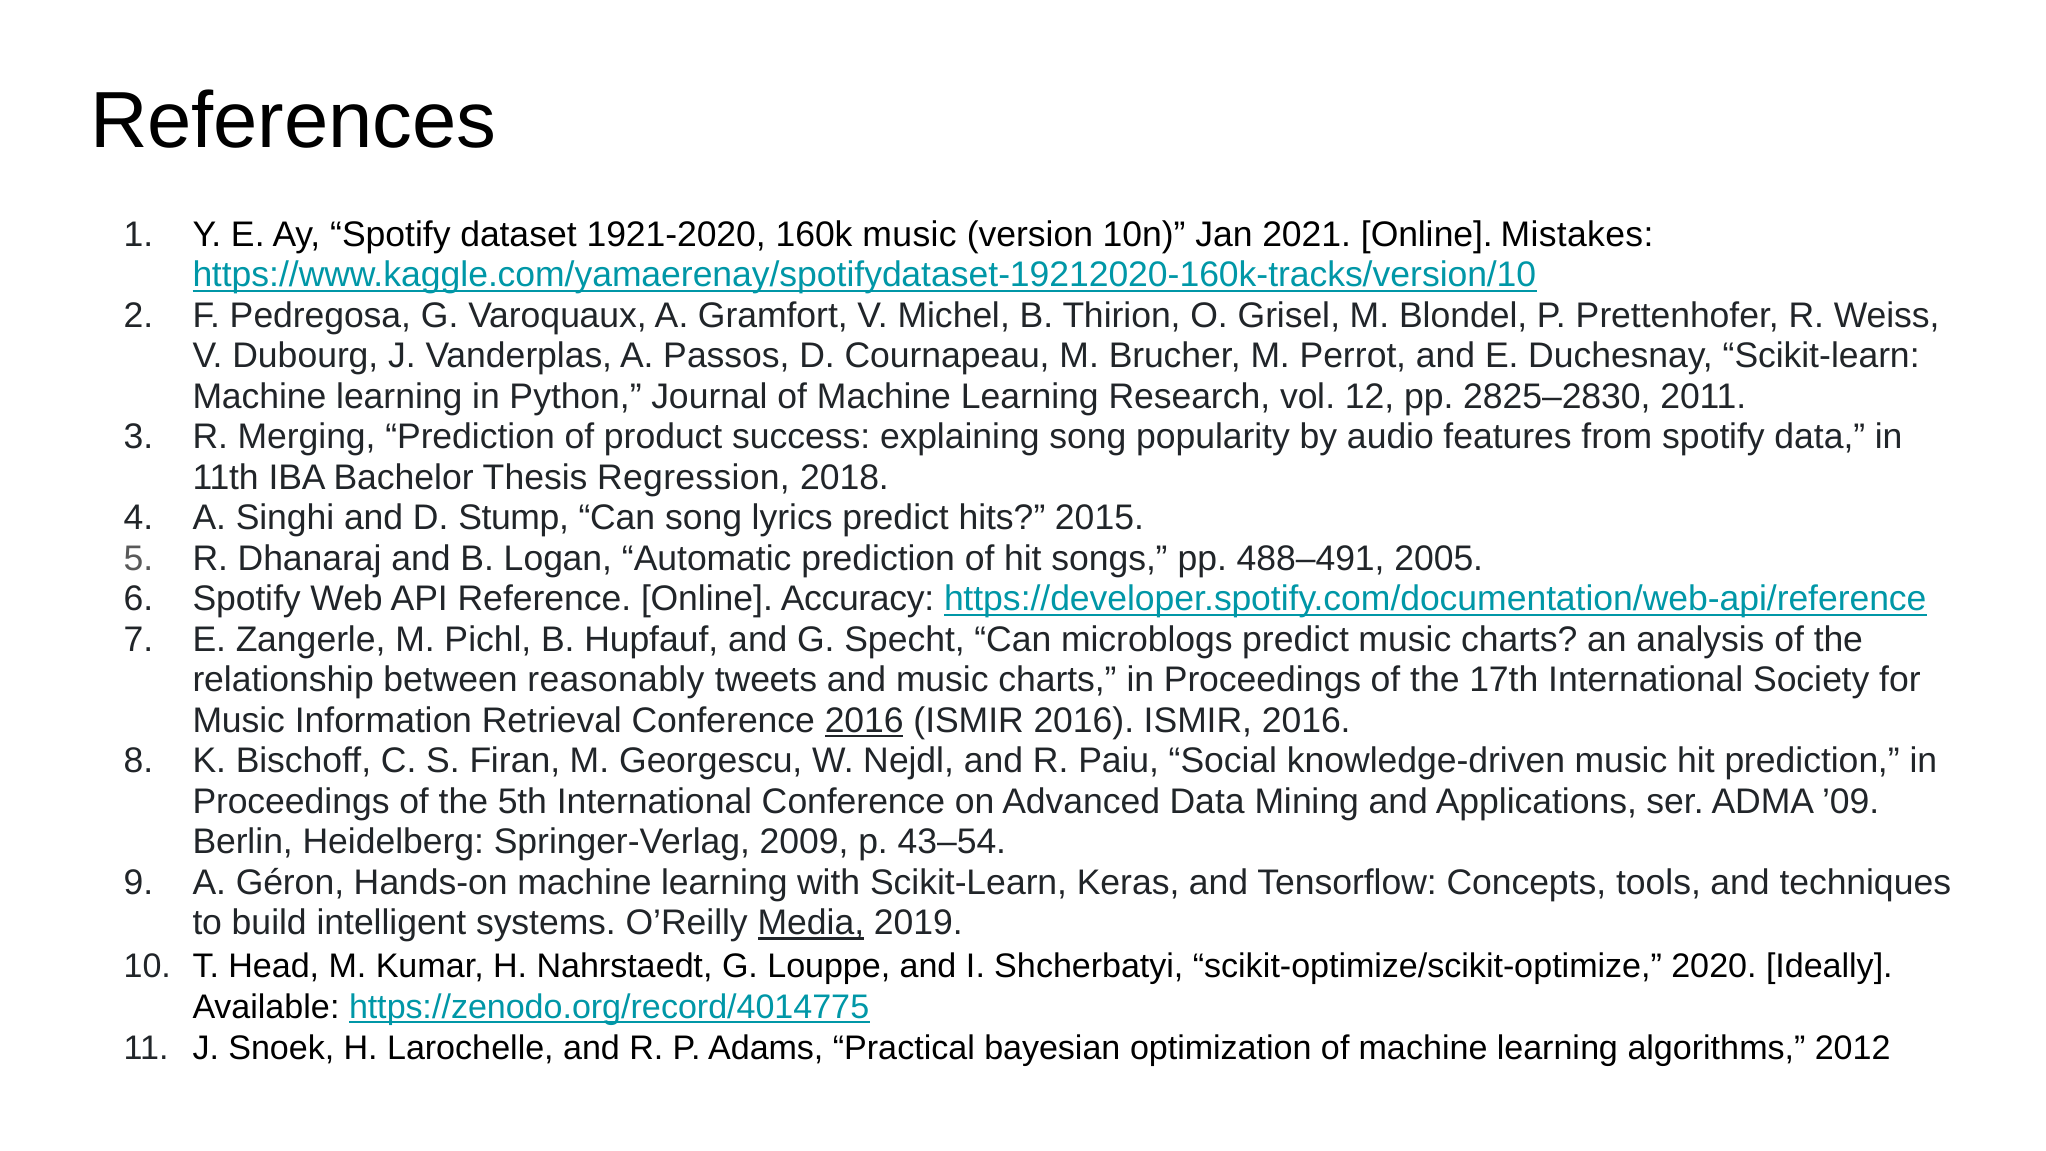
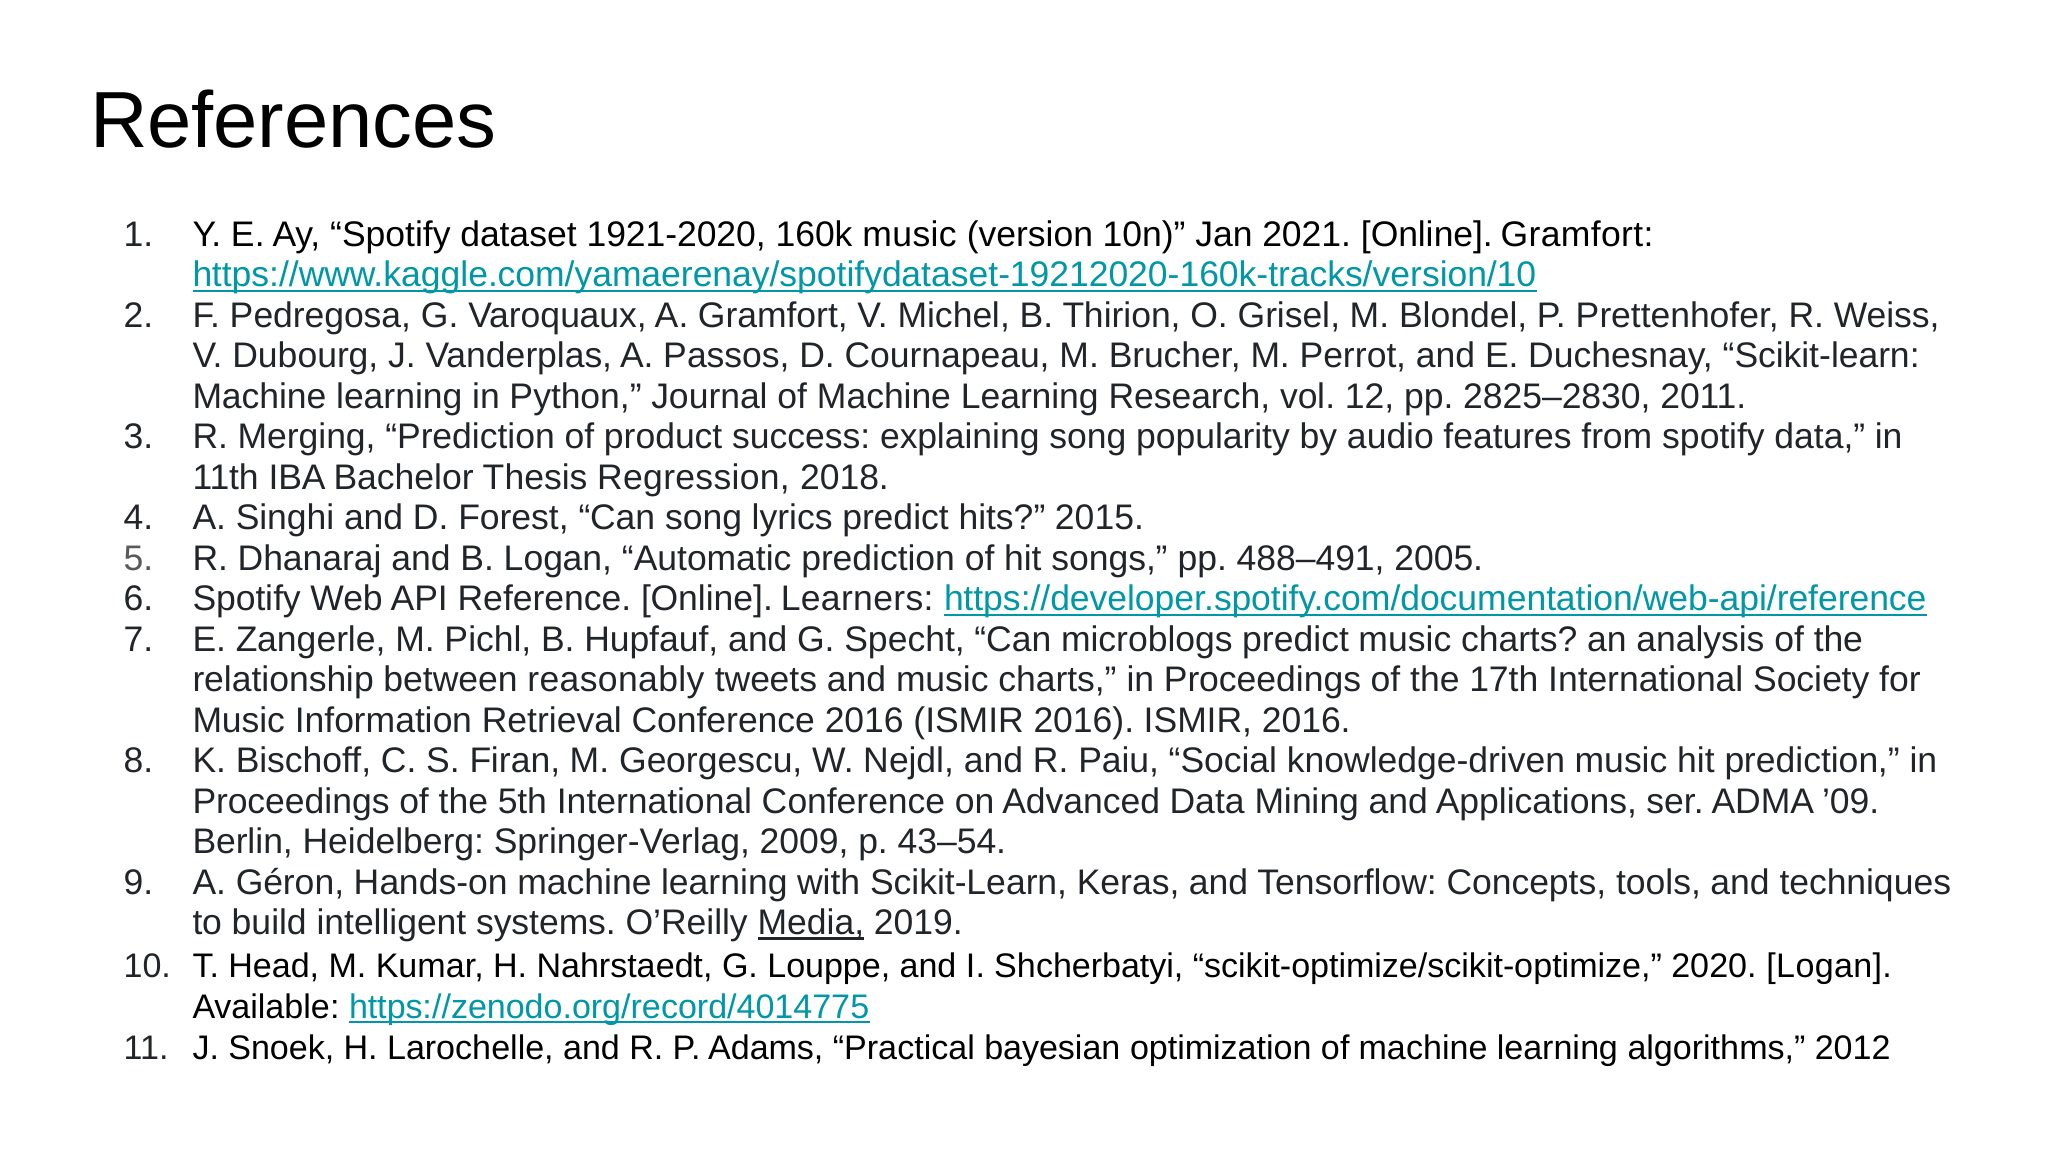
Online Mistakes: Mistakes -> Gramfort (1577, 234)
Stump: Stump -> Forest (513, 518)
Accuracy: Accuracy -> Learners (857, 599)
2016 underline: present -> none (864, 721)
2020 Ideally: Ideally -> Logan (1829, 966)
